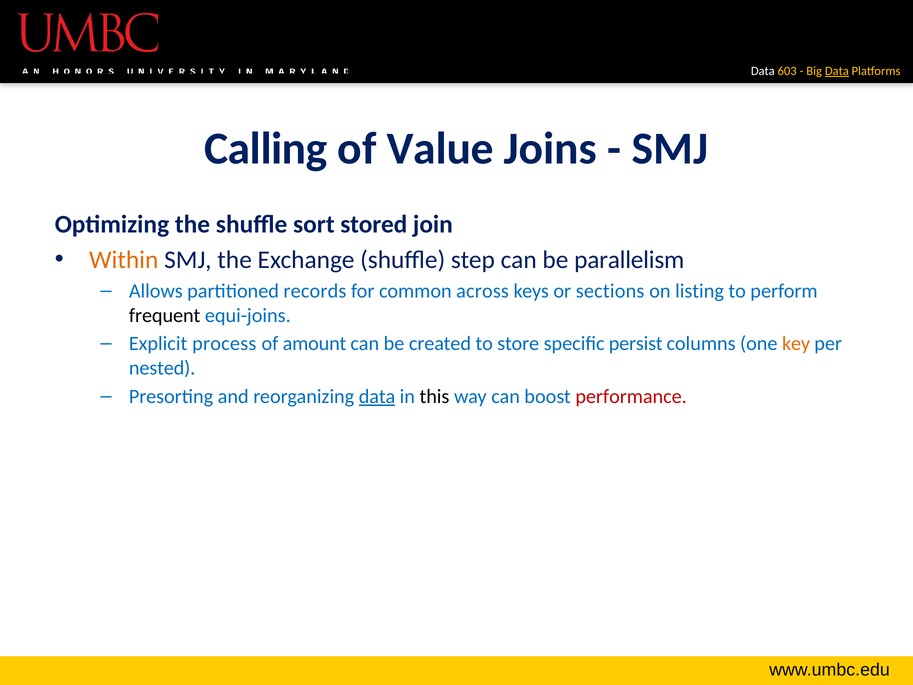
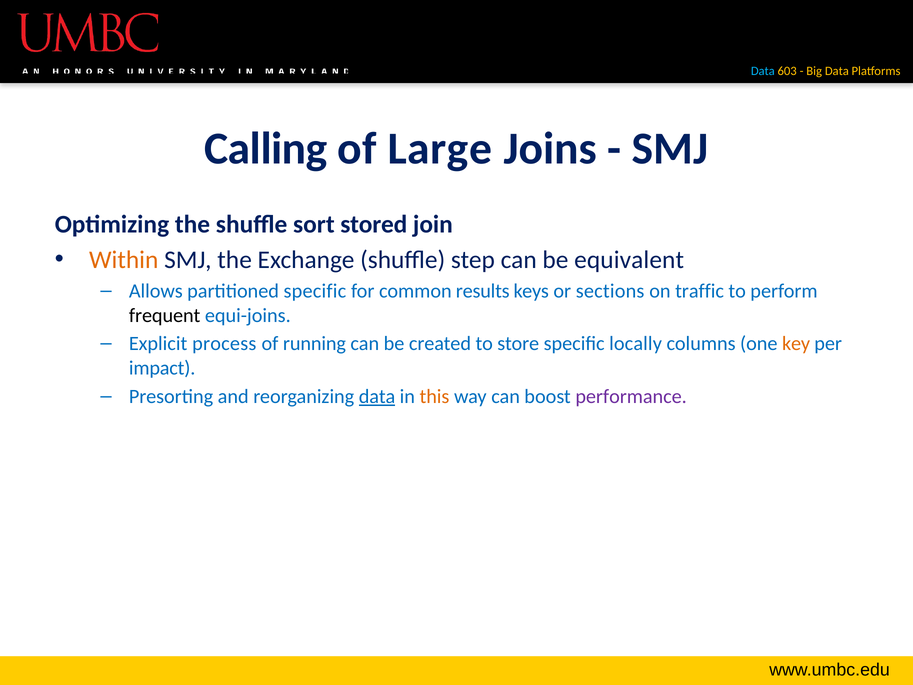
Data colour: white -> light blue (763, 71)
Data underline: present -> none (837, 71)
Value: Value -> Large (440, 149)
parallelism: parallelism -> equivalent (629, 260)
partitioned records: records -> specific (315, 291)
across: across -> results (483, 291)
listing: listing -> traffic (700, 291)
amount: amount -> running (314, 344)
persist: persist -> locally (636, 344)
nested: nested -> impact (162, 368)
this colour: black -> orange (434, 396)
performance colour: red -> purple (631, 396)
